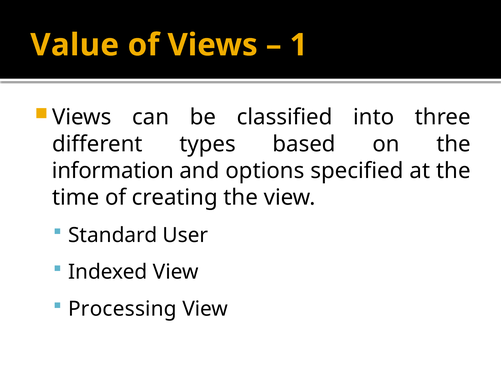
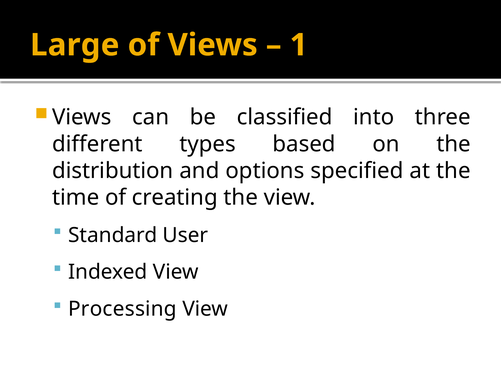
Value: Value -> Large (75, 45)
information: information -> distribution (113, 171)
